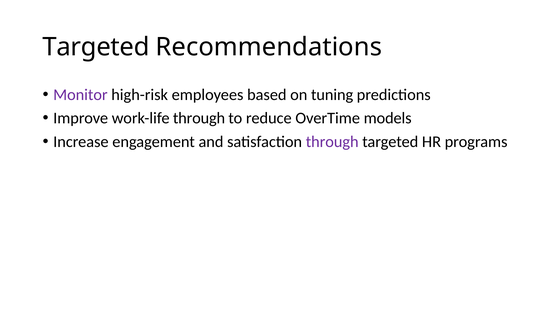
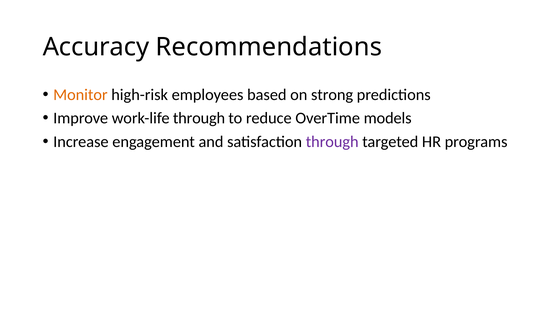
Targeted: Targeted -> Accuracy (96, 47)
Monitor colour: purple -> orange (80, 95)
tuning: tuning -> strong (332, 95)
